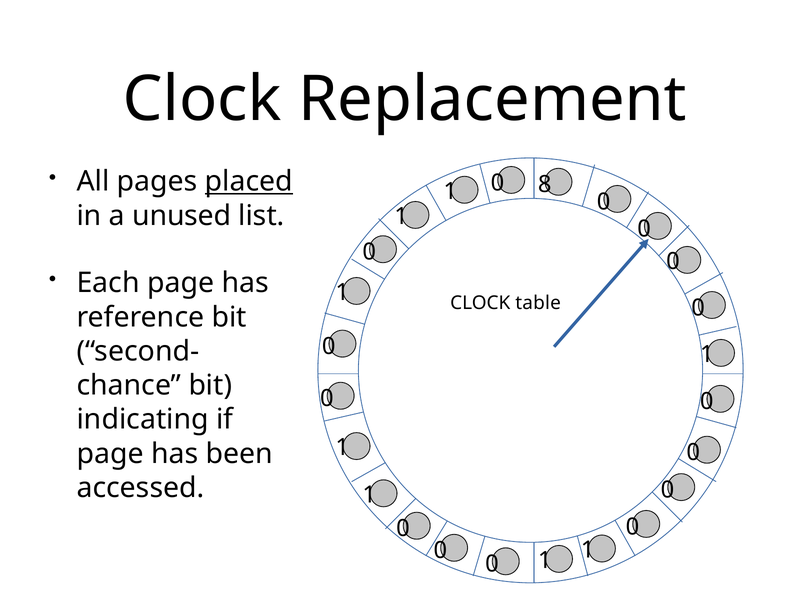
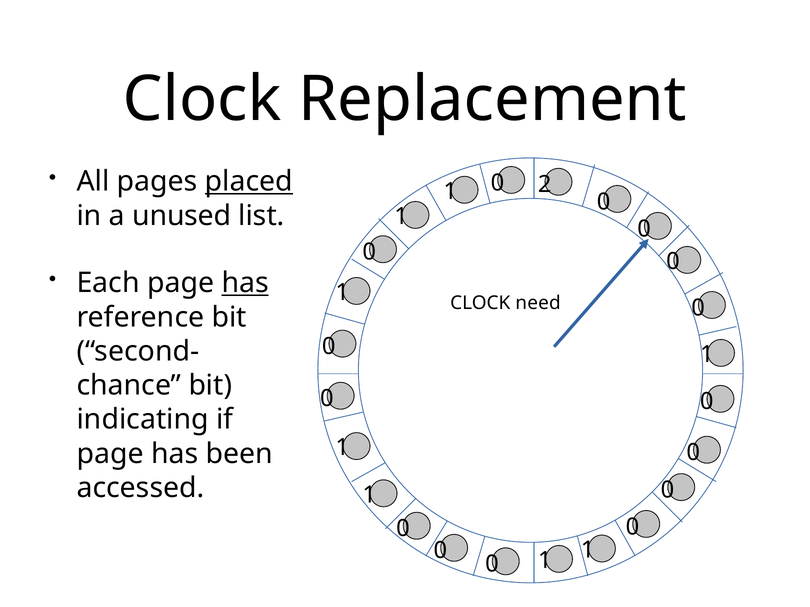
8: 8 -> 2 (545, 185)
has underline: none -> present (245, 283)
table: table -> need (538, 303)
